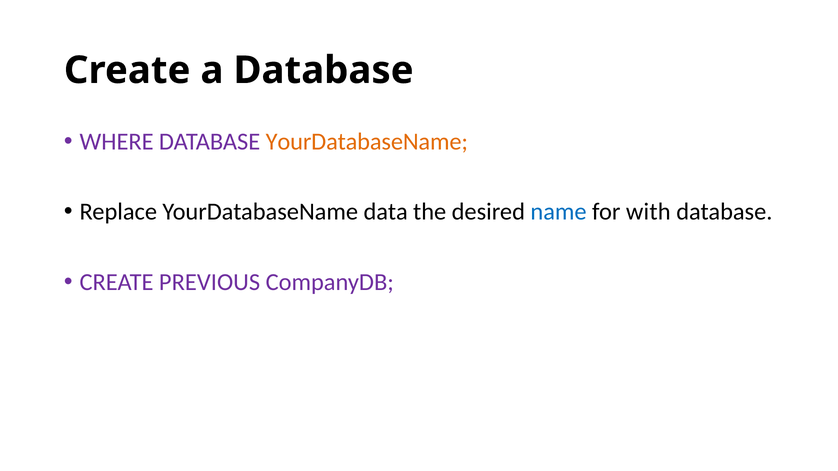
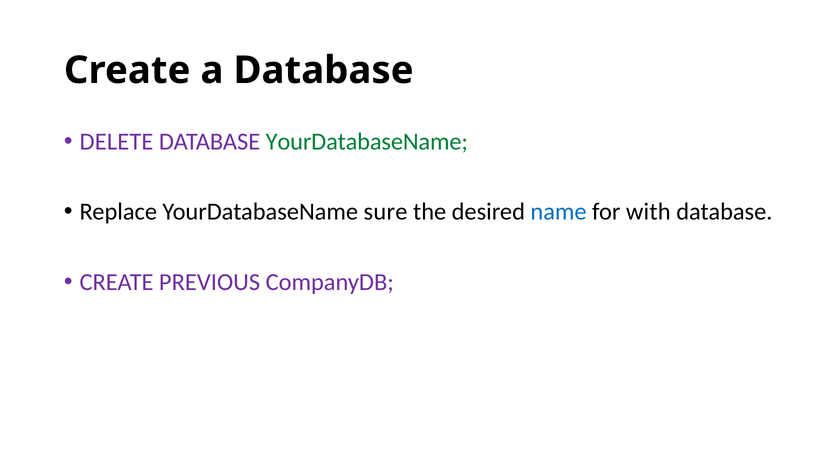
WHERE: WHERE -> DELETE (116, 142)
YourDatabaseName colour: orange -> green (367, 142)
data: data -> sure (386, 212)
